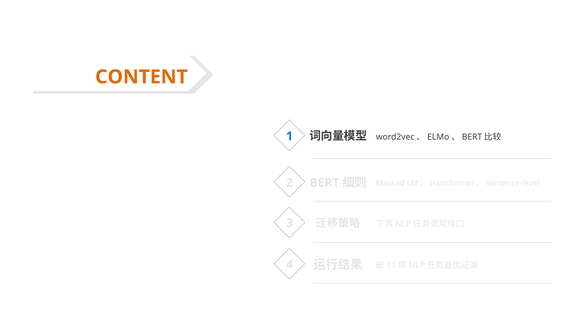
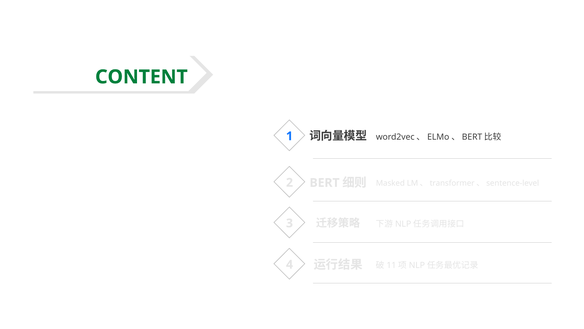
CONTENT colour: orange -> green (141, 77)
